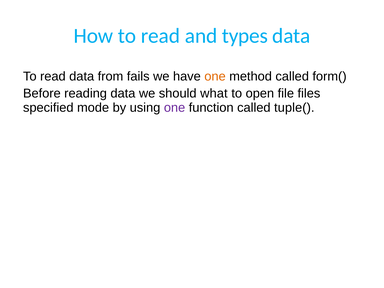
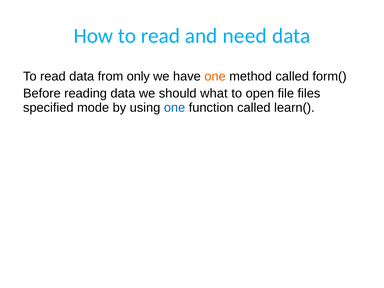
types: types -> need (245, 36)
fails: fails -> only (138, 76)
one colour: purple -> blue (175, 108)
tuple(: tuple( -> learn( (294, 108)
